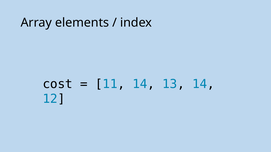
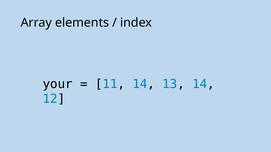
cost: cost -> your (58, 84)
